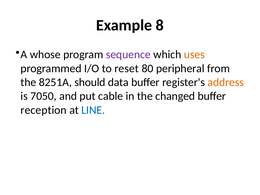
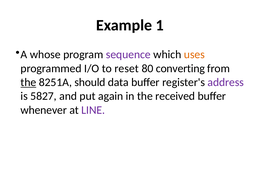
8: 8 -> 1 (160, 25)
peripheral: peripheral -> converting (180, 68)
the underline: none -> present (28, 82)
address colour: orange -> purple (226, 82)
7050: 7050 -> 5827 (44, 96)
cable: cable -> again (111, 96)
changed: changed -> received (175, 96)
reception: reception -> whenever (44, 110)
LINE colour: blue -> purple (93, 110)
